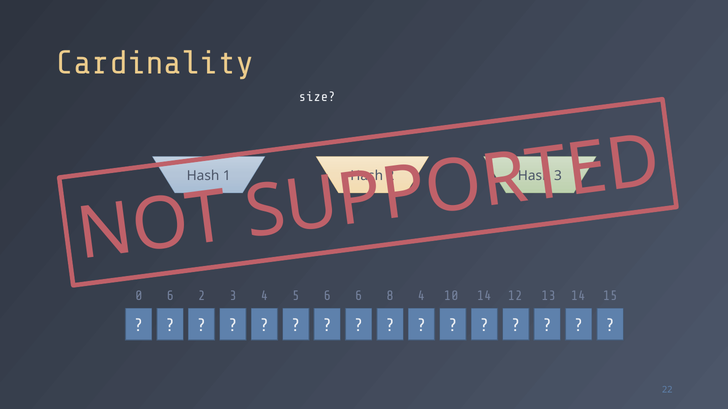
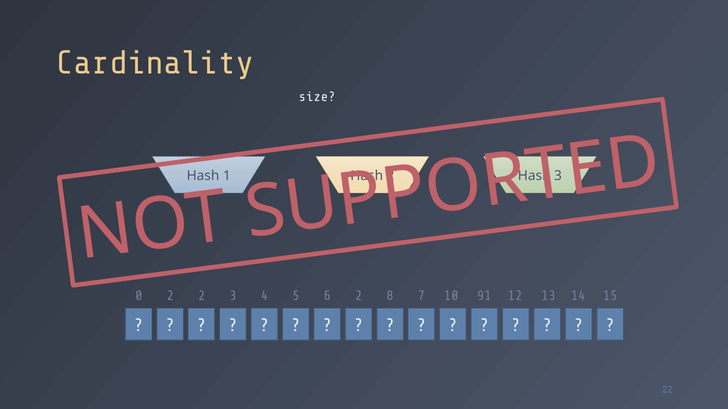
0 6: 6 -> 2 (170, 296)
6 6: 6 -> 2 (359, 296)
8 4: 4 -> 7 (421, 296)
10 14: 14 -> 91 (484, 296)
